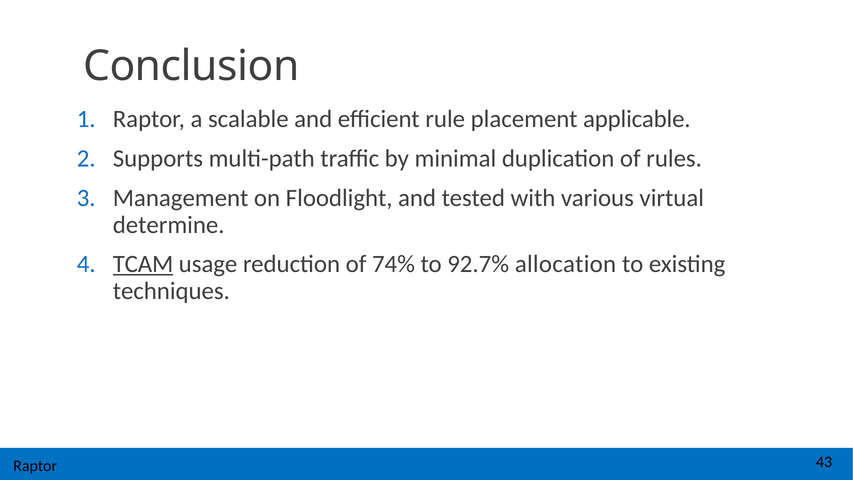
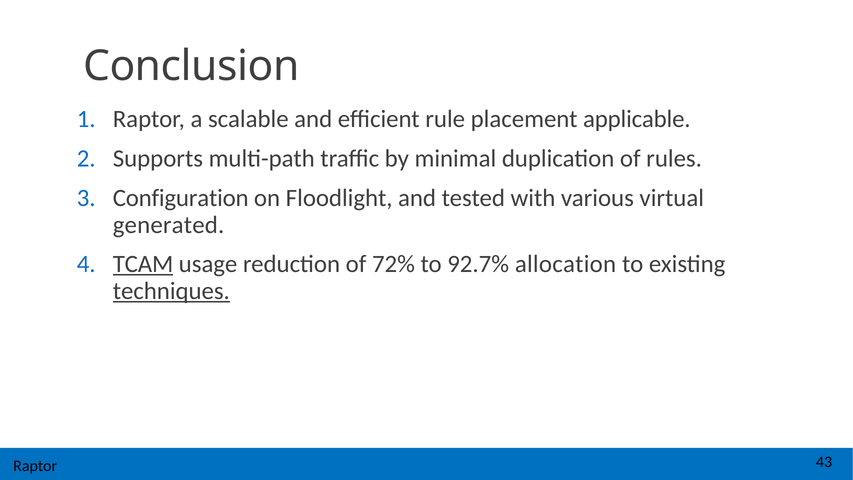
Management: Management -> Configuration (181, 198)
determine: determine -> generated (169, 225)
74%: 74% -> 72% (393, 264)
techniques underline: none -> present (171, 291)
